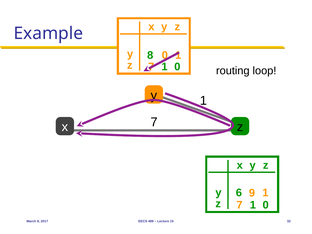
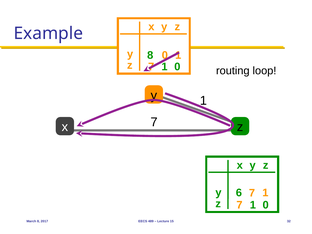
6 9: 9 -> 7 (252, 193)
